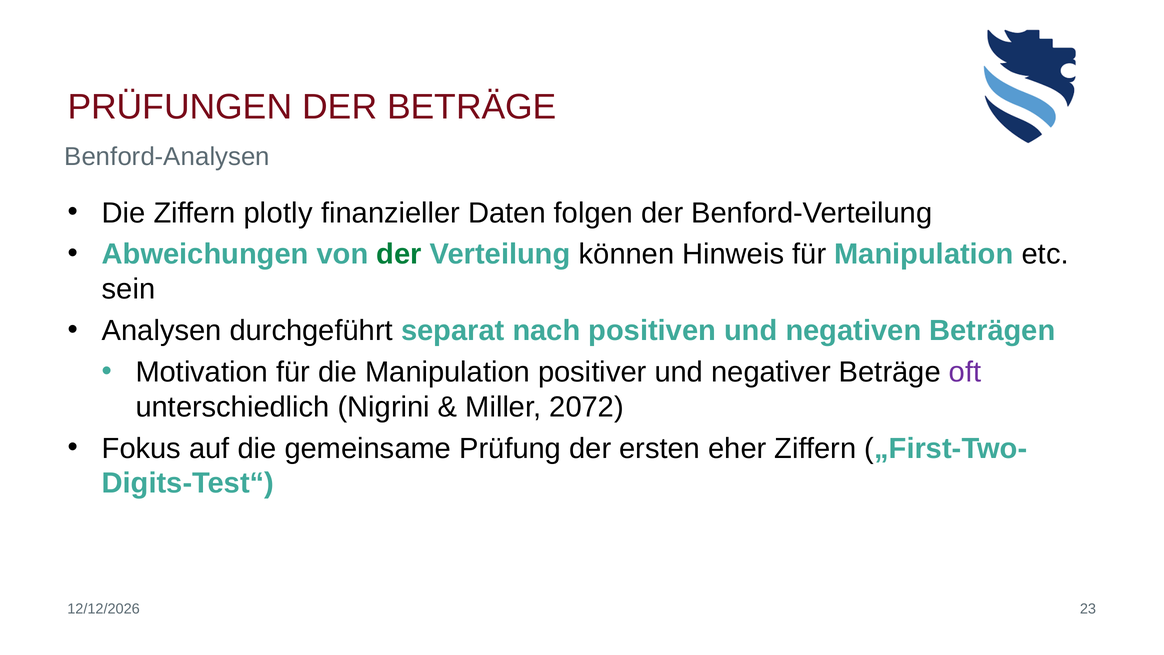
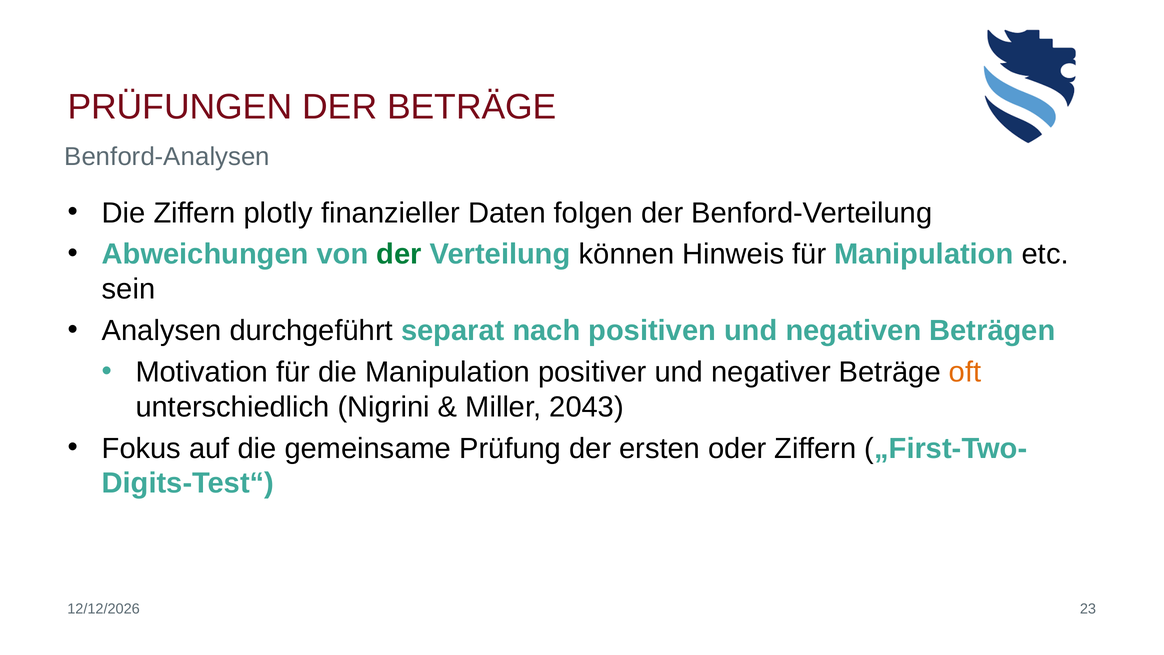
oft colour: purple -> orange (965, 372)
2072: 2072 -> 2043 (587, 407)
eher: eher -> oder (737, 448)
